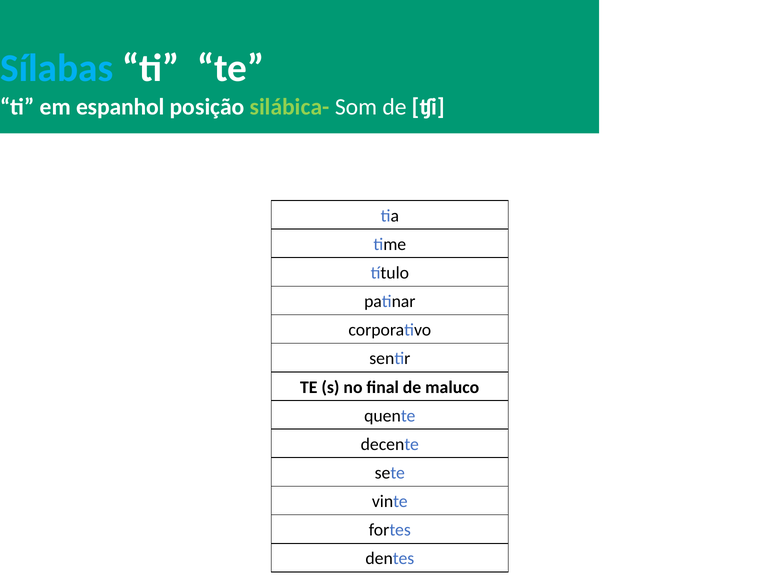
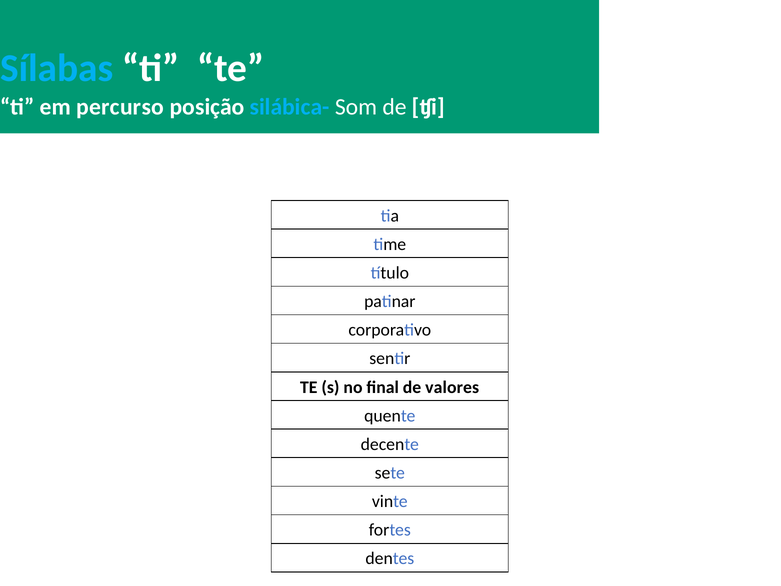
espanhol: espanhol -> percurso (120, 107)
silábica- colour: light green -> light blue (290, 107)
maluco: maluco -> valores (452, 387)
